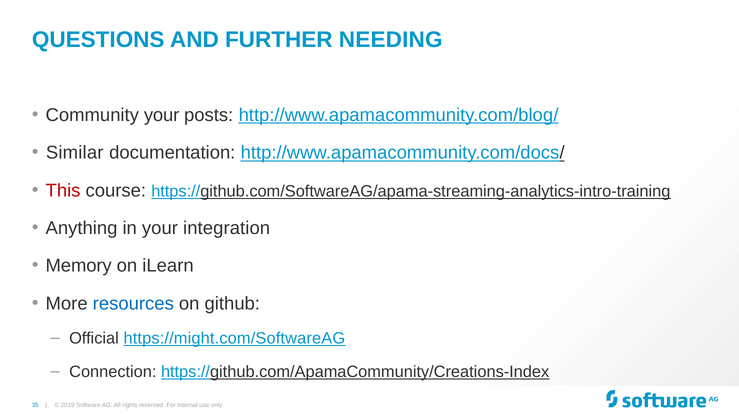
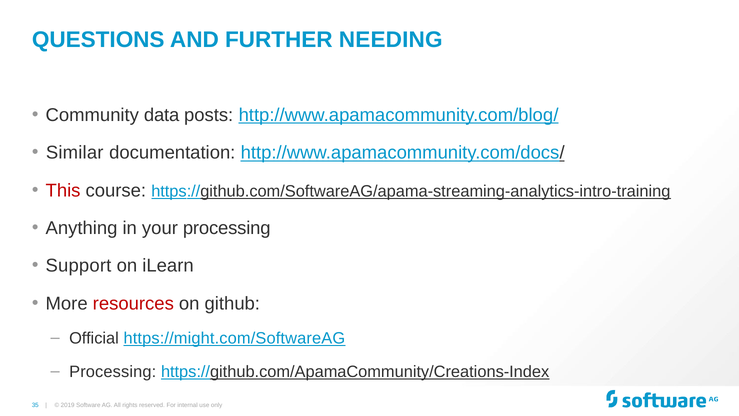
Community your: your -> data (162, 115)
your integration: integration -> processing (227, 228)
Memory: Memory -> Support (78, 266)
resources colour: blue -> red (133, 303)
Connection: Connection -> Processing (113, 371)
